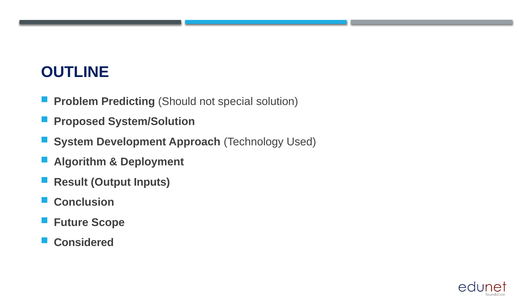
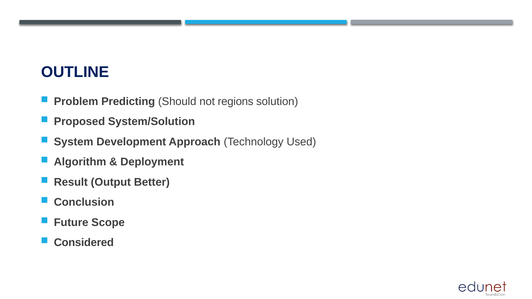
special: special -> regions (236, 102)
Inputs: Inputs -> Better (152, 182)
